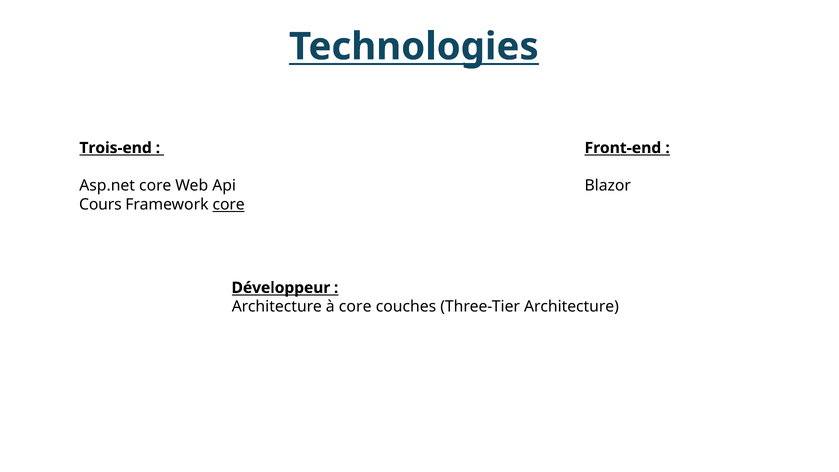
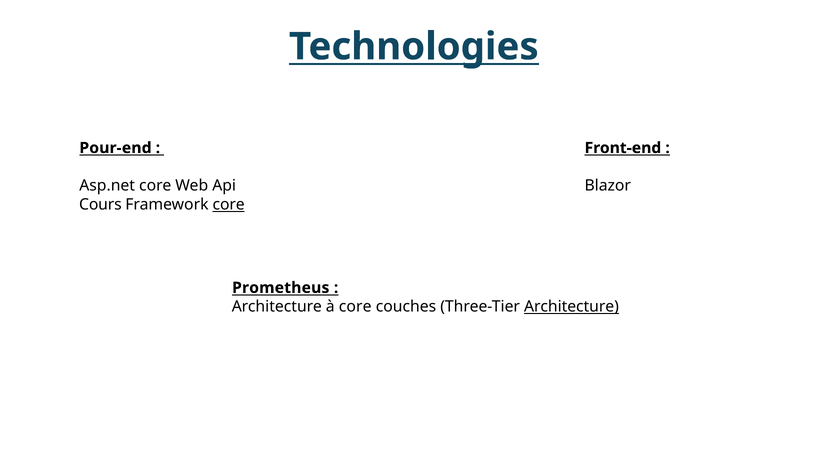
Trois-end: Trois-end -> Pour-end (115, 148)
Développeur: Développeur -> Prometheus (281, 288)
Architecture underline: none -> present (571, 307)
